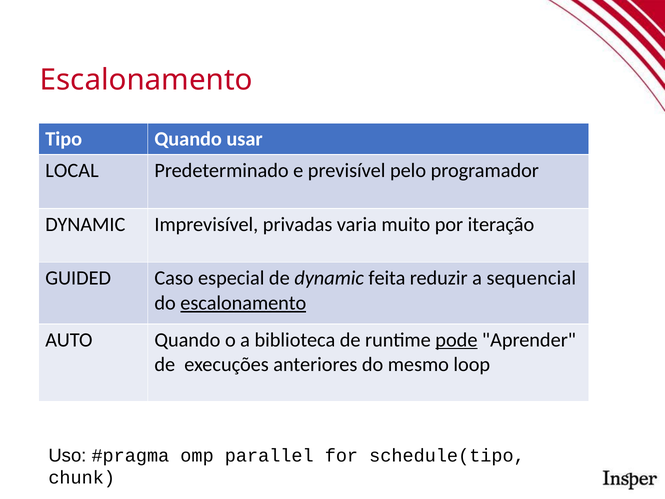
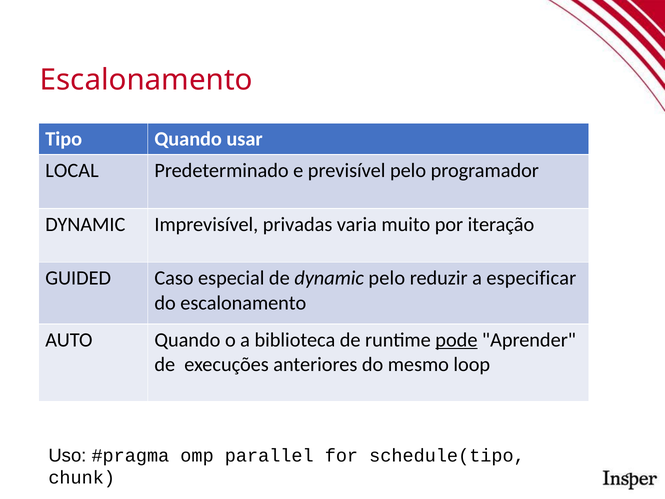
dynamic feita: feita -> pelo (387, 278)
sequencial: sequencial -> especificar (531, 278)
escalonamento underline: present -> none (243, 303)
